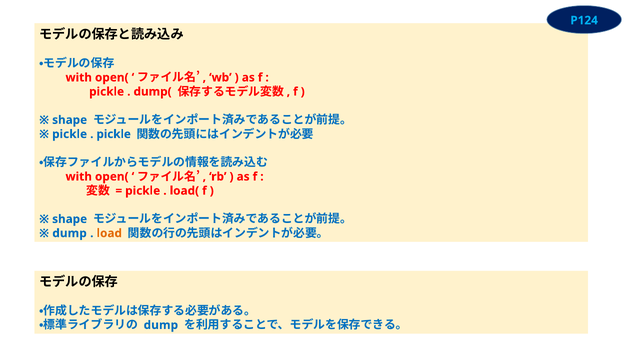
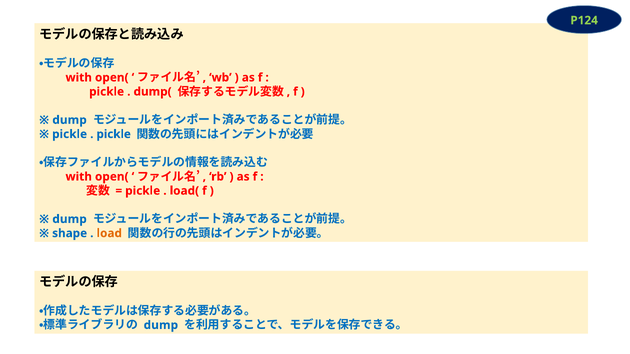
P124 colour: light blue -> light green (584, 20)
shape: shape -> dump (70, 120)
shape: shape -> dump (70, 219)
dump: dump -> shape (70, 234)
